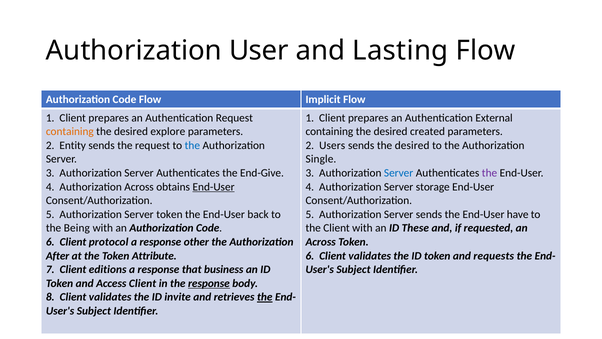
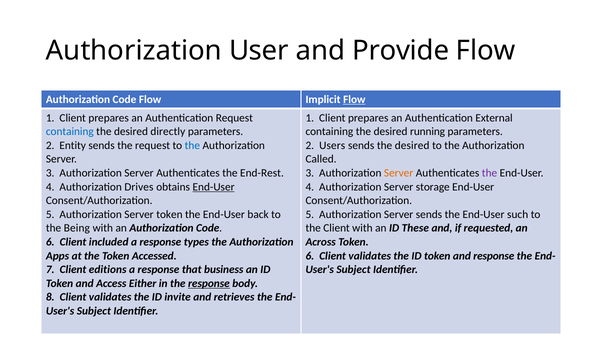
Lasting: Lasting -> Provide (401, 51)
Flow underline: none -> present (354, 99)
containing colour: orange -> blue (70, 132)
explore: explore -> directly (168, 132)
created: created -> running (428, 132)
Single: Single -> Called (321, 159)
End-Give: End-Give -> End-Rest (262, 173)
Server colour: blue -> orange (399, 173)
Authorization Across: Across -> Drives (139, 187)
have: have -> such (518, 214)
protocol: protocol -> included (109, 242)
other: other -> types (196, 242)
After: After -> Apps (58, 255)
Attribute: Attribute -> Accessed (154, 255)
and requests: requests -> response (494, 255)
Access Client: Client -> Either (143, 283)
the underline: present -> none (265, 297)
